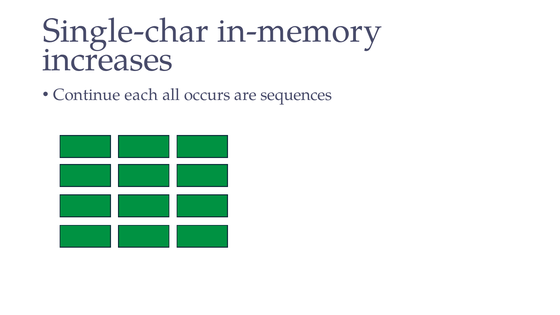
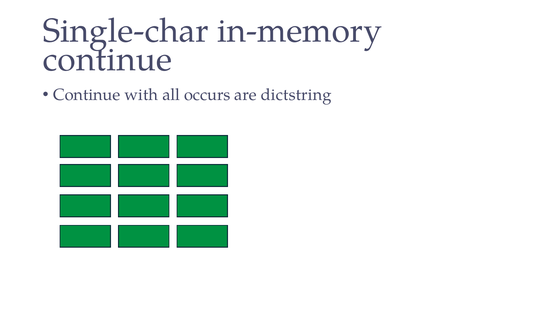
increases: increases -> continue (107, 60)
each: each -> with (141, 95)
sequences: sequences -> dictstring (296, 95)
